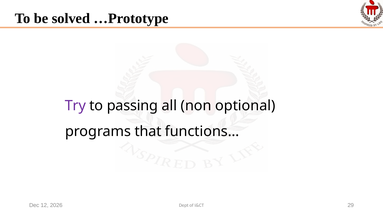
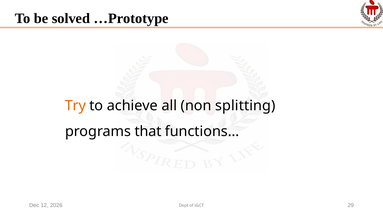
Try colour: purple -> orange (75, 106)
passing: passing -> achieve (132, 106)
optional: optional -> splitting (245, 106)
